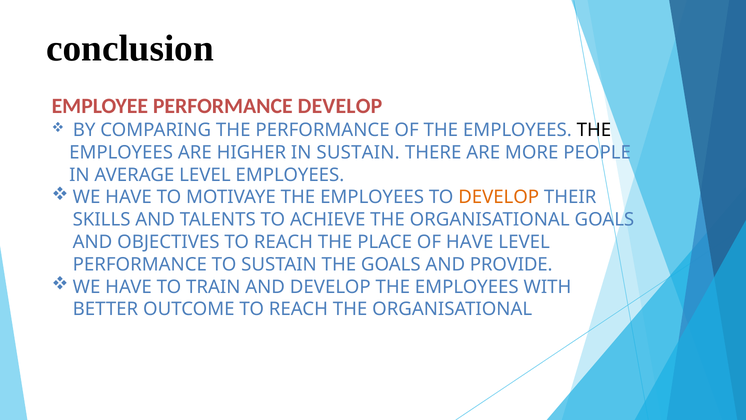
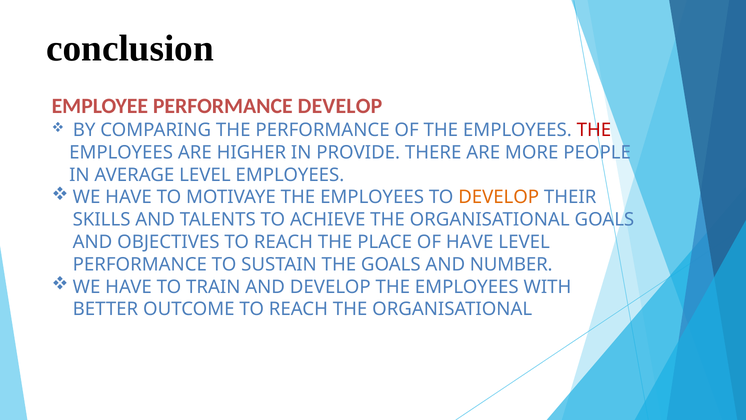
THE colour: black -> red (594, 130)
IN SUSTAIN: SUSTAIN -> PROVIDE (358, 152)
PROVIDE: PROVIDE -> NUMBER (511, 264)
